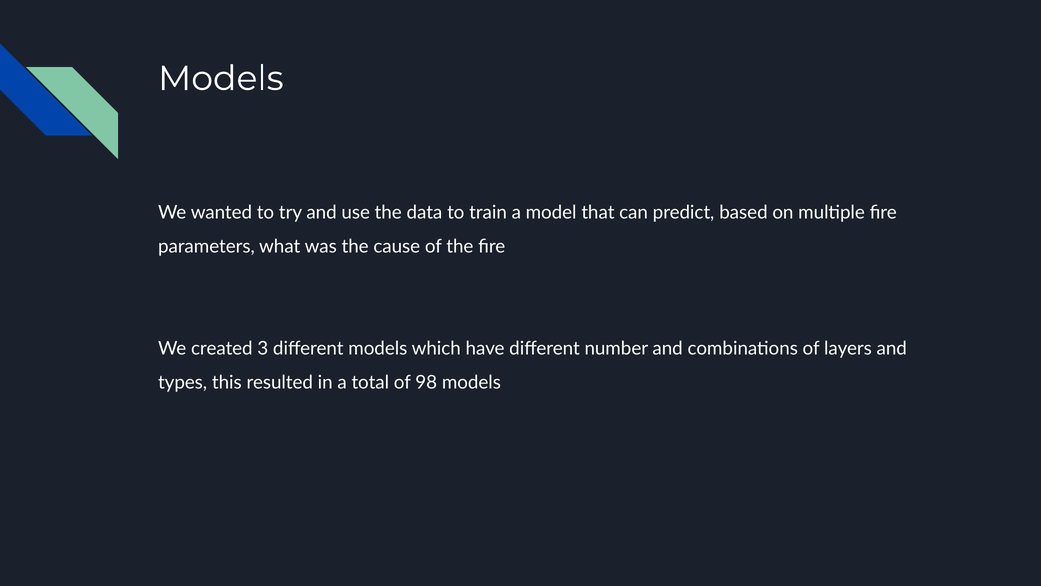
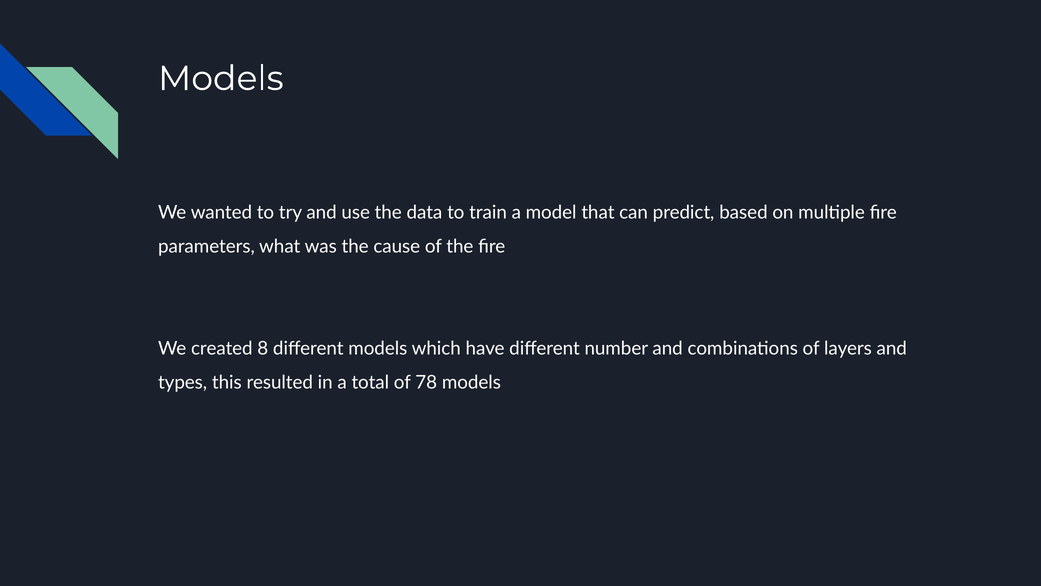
3: 3 -> 8 (263, 348)
98: 98 -> 78 (426, 382)
